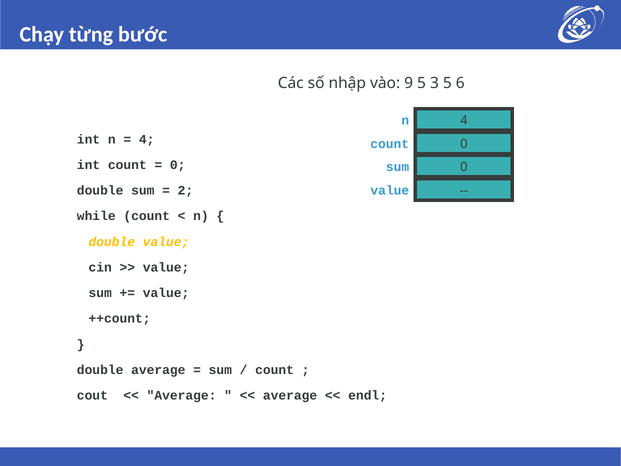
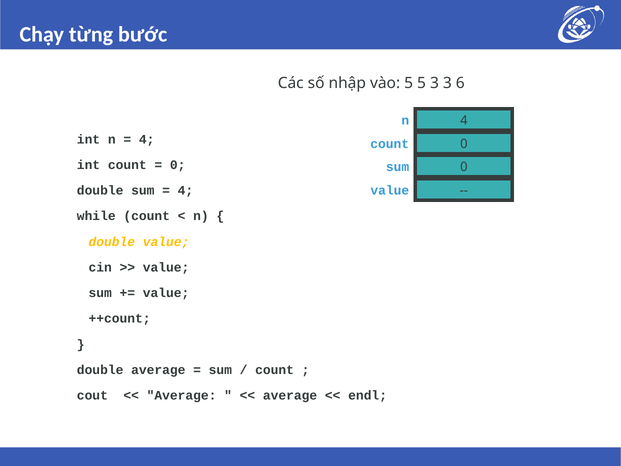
vào 9: 9 -> 5 (409, 83)
3 5: 5 -> 3 (447, 83)
2: 2 -> 4 (185, 190)
